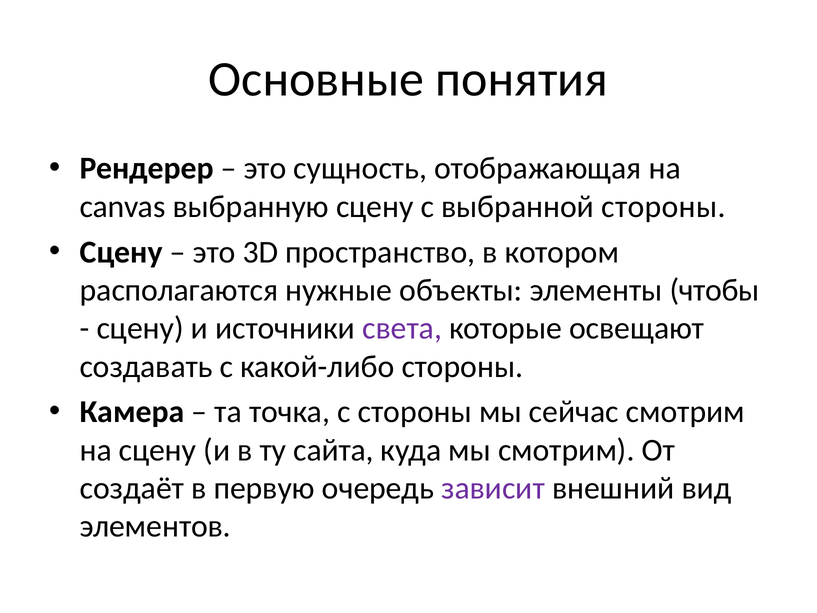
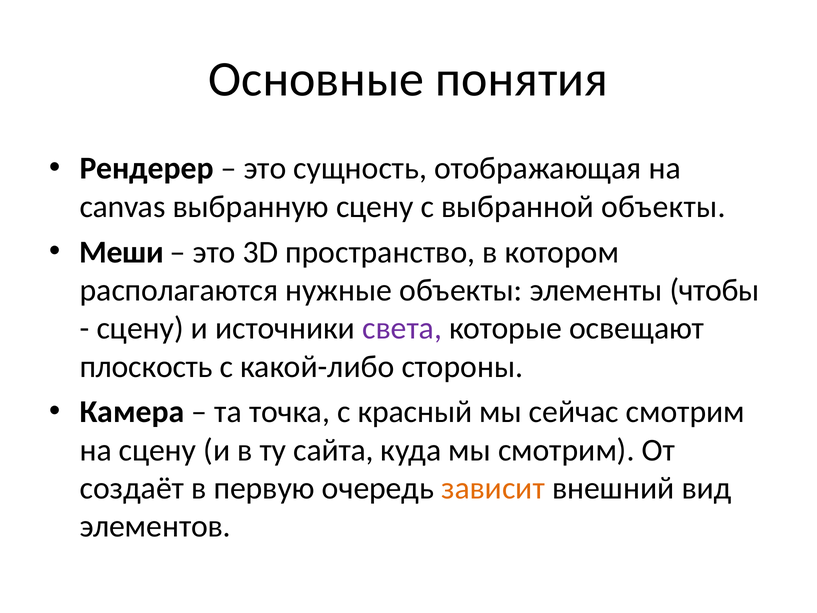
выбранной стороны: стороны -> объекты (664, 207)
Сцену: Сцену -> Меши (121, 252)
создавать: создавать -> плоскость (146, 366)
с стороны: стороны -> красный (415, 412)
зависит colour: purple -> orange (493, 488)
